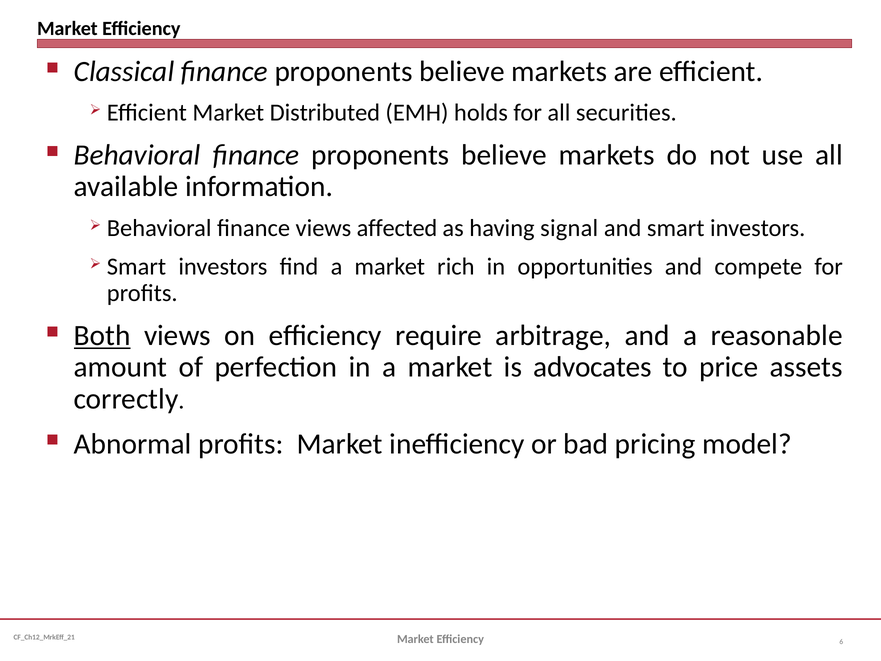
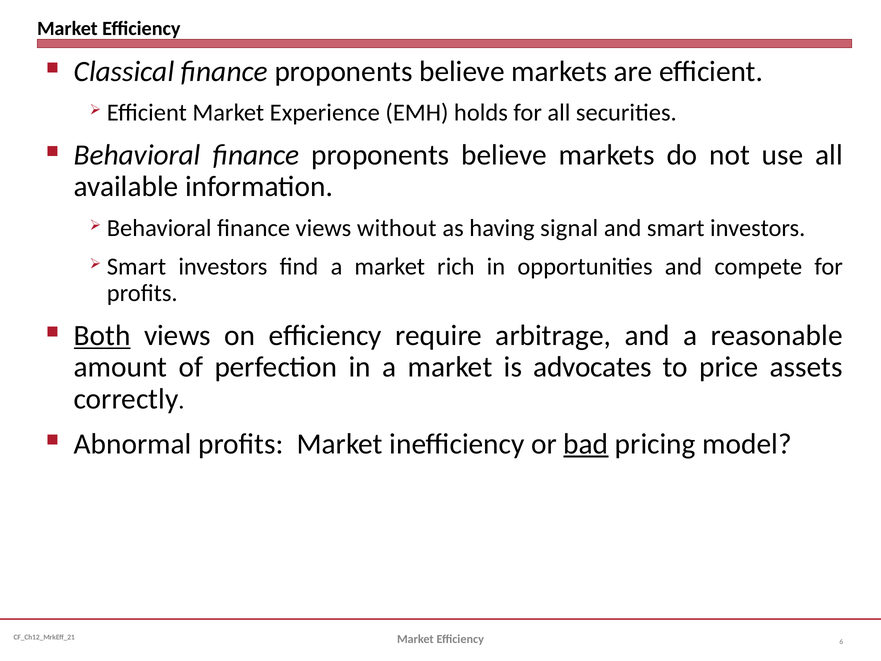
Distributed: Distributed -> Experience (325, 113)
affected: affected -> without (397, 228)
bad underline: none -> present (586, 444)
